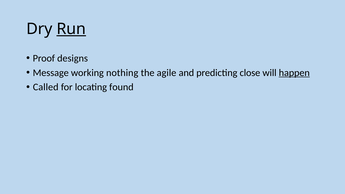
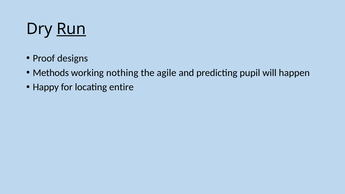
Message: Message -> Methods (51, 73)
close: close -> pupil (250, 73)
happen underline: present -> none (294, 73)
Called: Called -> Happy (46, 87)
found: found -> entire (121, 87)
